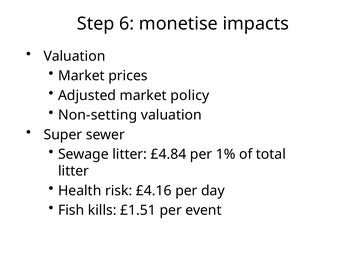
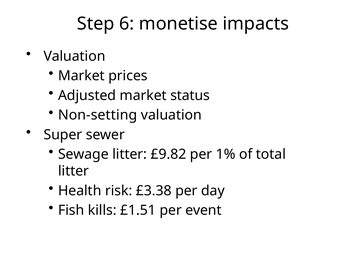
policy: policy -> status (190, 95)
£4.84: £4.84 -> £9.82 (168, 154)
£4.16: £4.16 -> £3.38 (154, 191)
